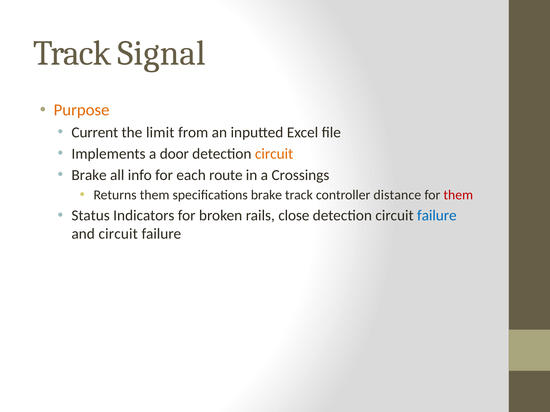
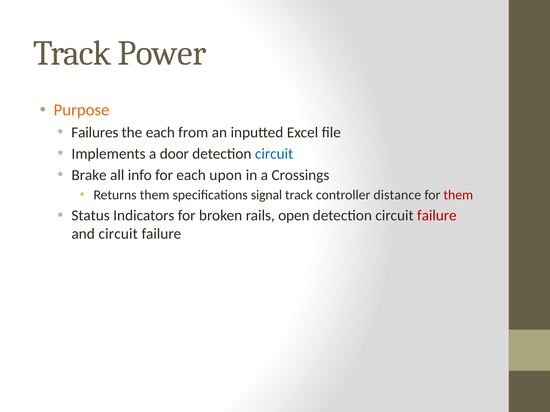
Signal: Signal -> Power (162, 53)
Current: Current -> Failures (95, 132)
the limit: limit -> each (160, 132)
circuit colour: orange -> blue (274, 154)
route: route -> upon (226, 175)
specifications brake: brake -> signal (266, 195)
close: close -> open (294, 216)
failure colour: blue -> red (437, 216)
